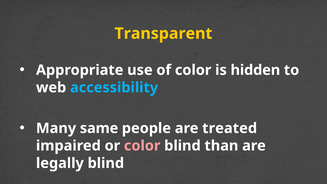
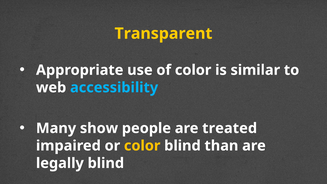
hidden: hidden -> similar (255, 70)
same: same -> show (99, 128)
color colour: pink -> yellow (142, 146)
